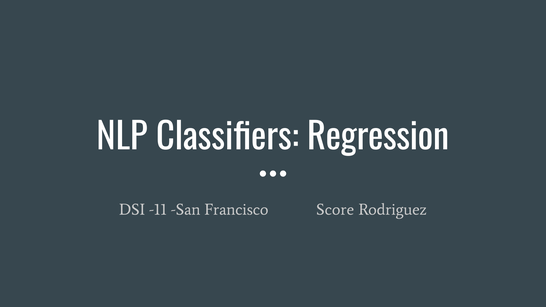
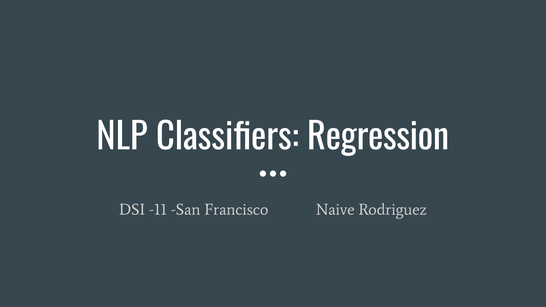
Score: Score -> Naive (335, 210)
